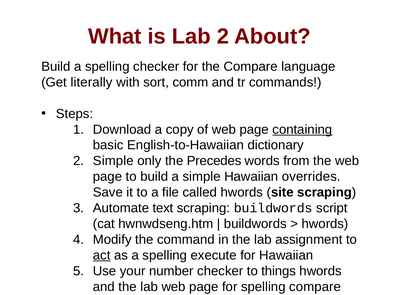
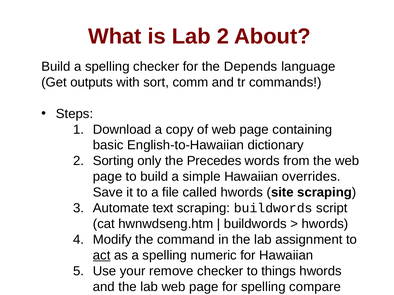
the Compare: Compare -> Depends (251, 67)
literally: literally -> outputs (92, 82)
containing underline: present -> none (302, 130)
2 Simple: Simple -> Sorting (113, 161)
execute: execute -> numeric (214, 256)
number: number -> remove (171, 271)
